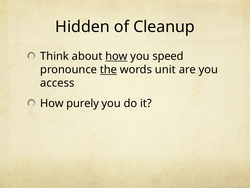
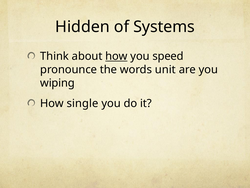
Cleanup: Cleanup -> Systems (164, 27)
the underline: present -> none (108, 69)
access: access -> wiping (57, 83)
purely: purely -> single (82, 103)
